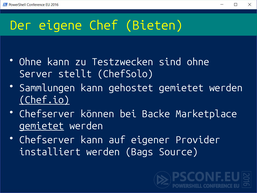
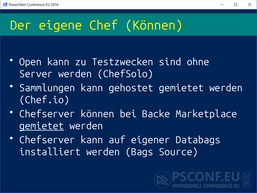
Chef Bieten: Bieten -> Können (154, 25)
Ohne: Ohne -> Open (30, 62)
Server stellt: stellt -> werden (75, 74)
Chef.io underline: present -> none (44, 100)
Provider: Provider -> Databags (198, 140)
